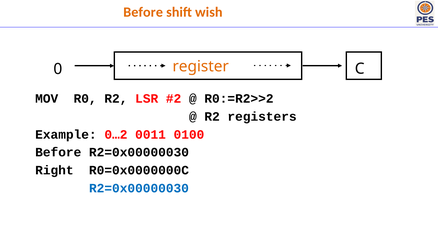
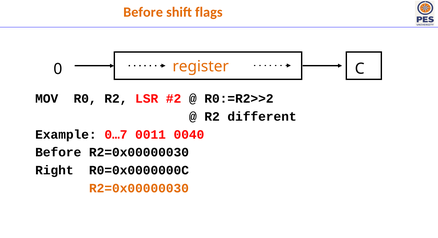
wish: wish -> flags (209, 12)
registers: registers -> different (262, 117)
0…2: 0…2 -> 0…7 (116, 135)
0100: 0100 -> 0040 (189, 135)
R2=0x00000030 colour: blue -> orange (139, 188)
